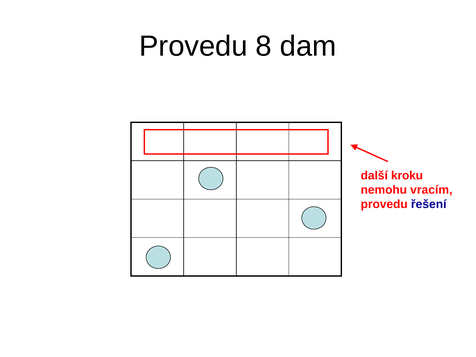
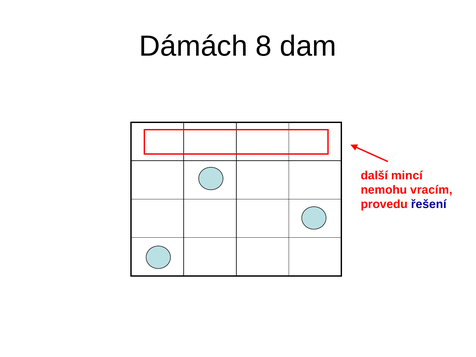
Provedu: Provedu -> Dámách (193, 46)
kroku: kroku -> mincí (407, 176)
